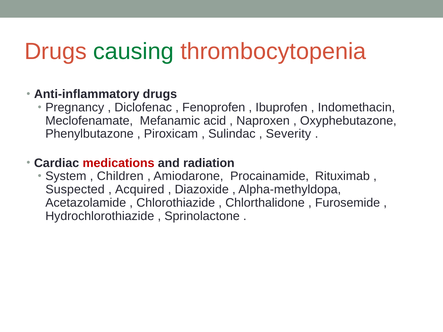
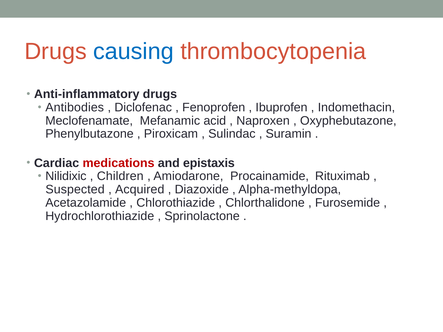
causing colour: green -> blue (134, 51)
Pregnancy: Pregnancy -> Antibodies (75, 107)
Severity: Severity -> Suramin (289, 134)
radiation: radiation -> epistaxis (209, 163)
System: System -> Nilidixic (66, 176)
